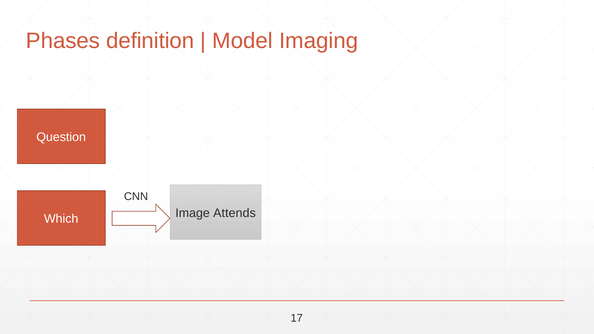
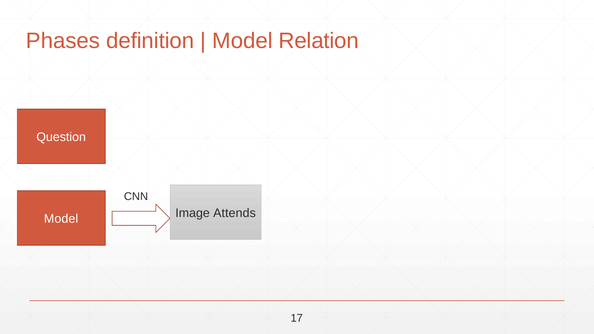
Imaging: Imaging -> Relation (319, 41)
Which: Which -> Model (61, 219)
